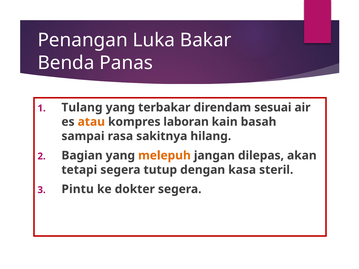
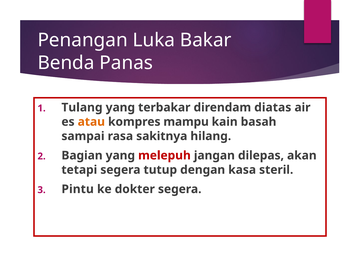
sesuai: sesuai -> diatas (273, 108)
laboran: laboran -> mampu (186, 122)
melepuh colour: orange -> red (164, 156)
